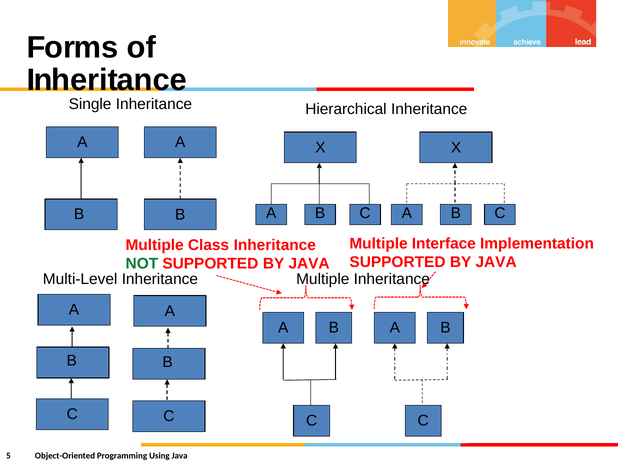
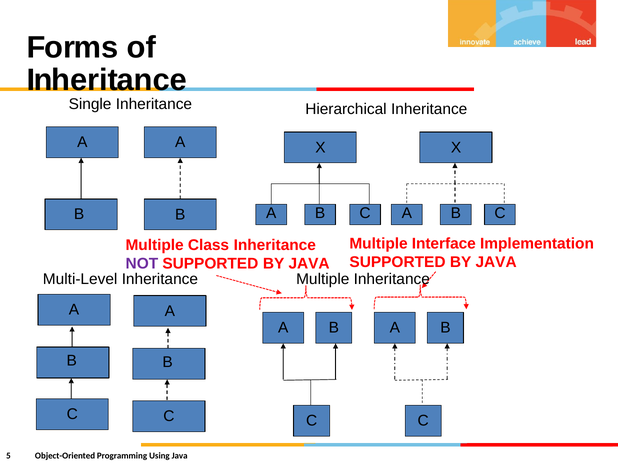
NOT colour: green -> purple (142, 263)
